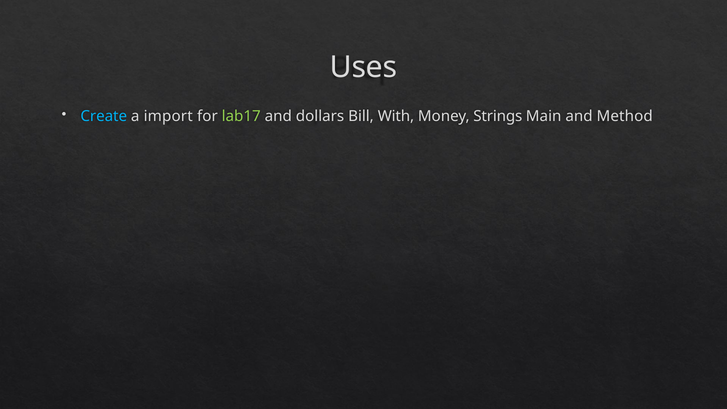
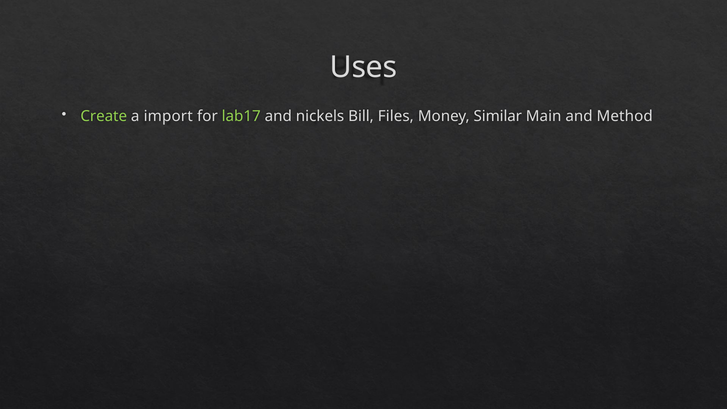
Create colour: light blue -> light green (104, 116)
dollars: dollars -> nickels (320, 116)
With: With -> Files (396, 116)
Strings: Strings -> Similar (498, 116)
